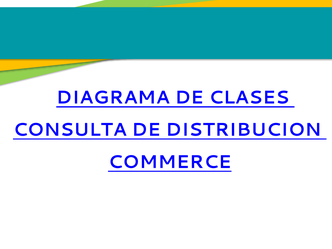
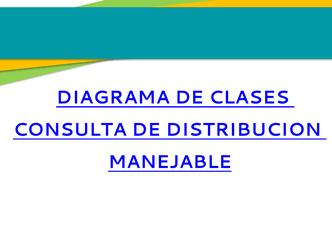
COMMERCE: COMMERCE -> MANEJABLE (170, 162)
